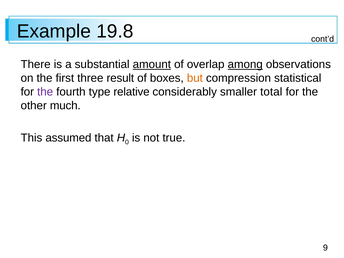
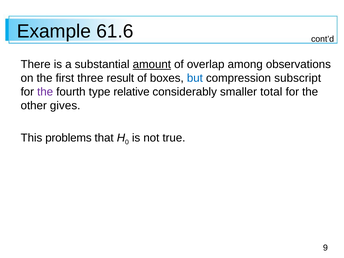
19.8: 19.8 -> 61.6 (115, 31)
among underline: present -> none (245, 64)
but colour: orange -> blue (195, 78)
statistical: statistical -> subscript (298, 78)
much: much -> gives (65, 106)
assumed: assumed -> problems (68, 138)
